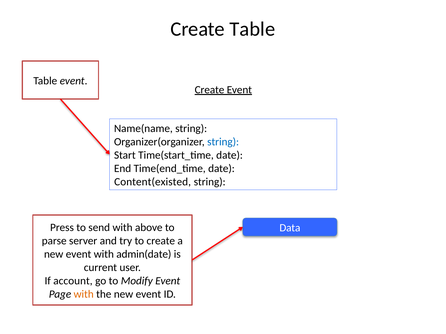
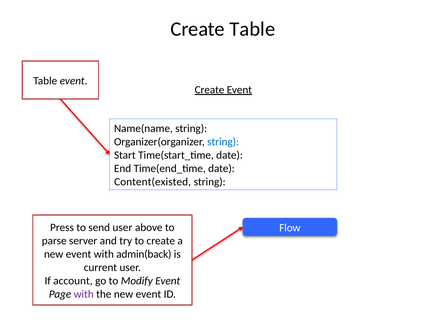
send with: with -> user (122, 228)
Data: Data -> Flow (290, 228)
admin(date: admin(date -> admin(back (144, 254)
with colour: orange -> purple (84, 295)
